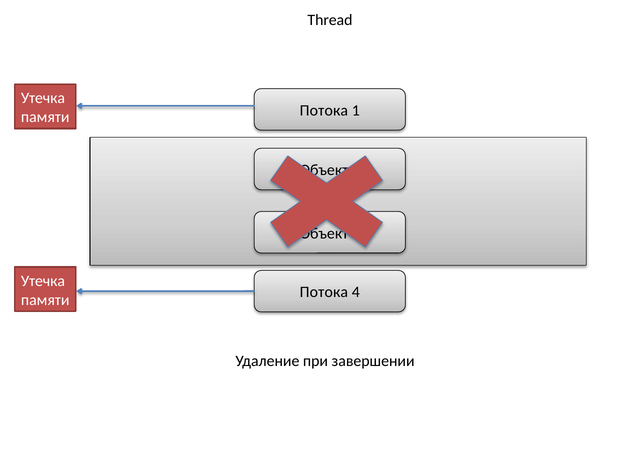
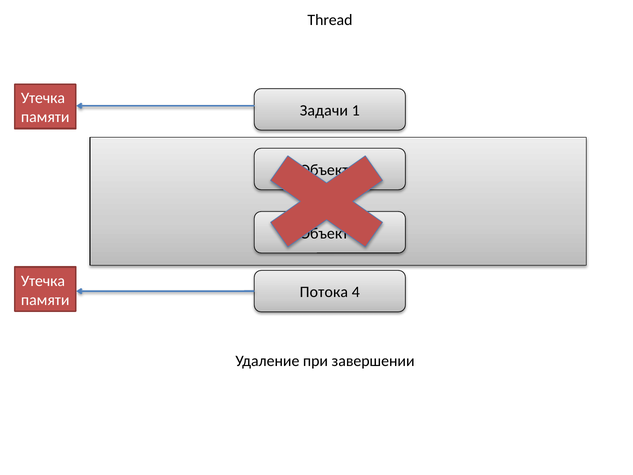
Потока: Потока -> Задачи (324, 110)
